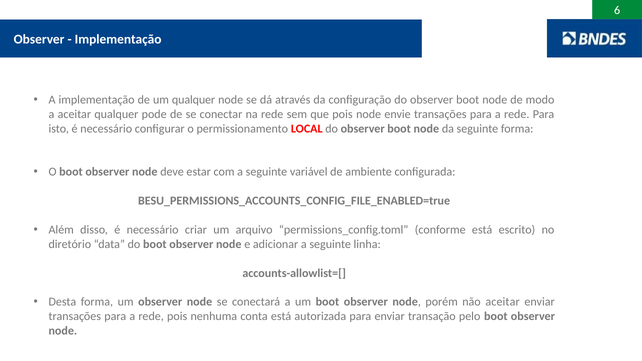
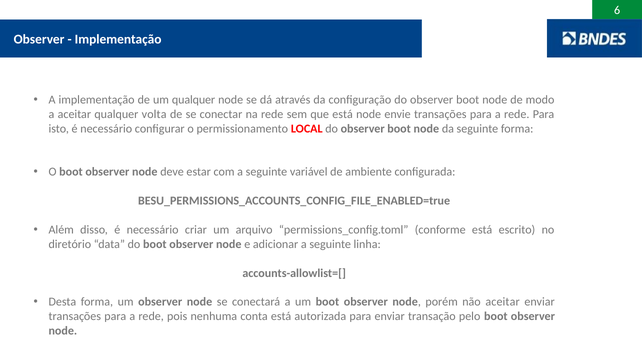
pode: pode -> volta (154, 114)
que pois: pois -> está (343, 114)
